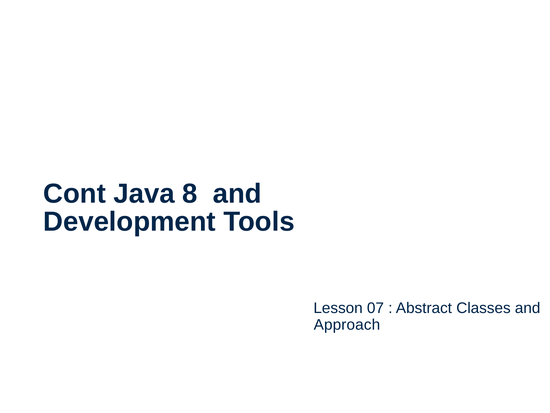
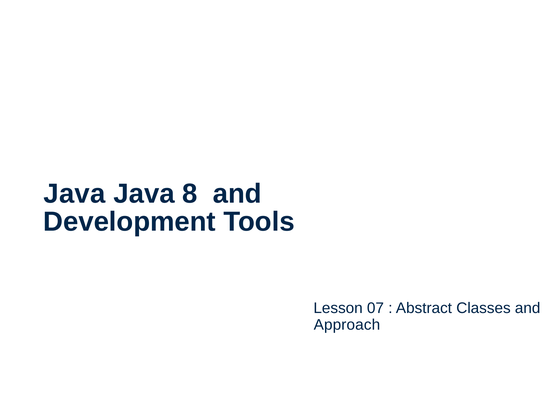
Cont: Cont -> Java (74, 193)
